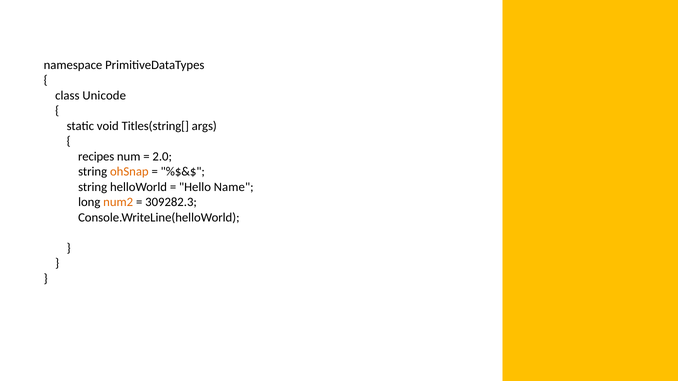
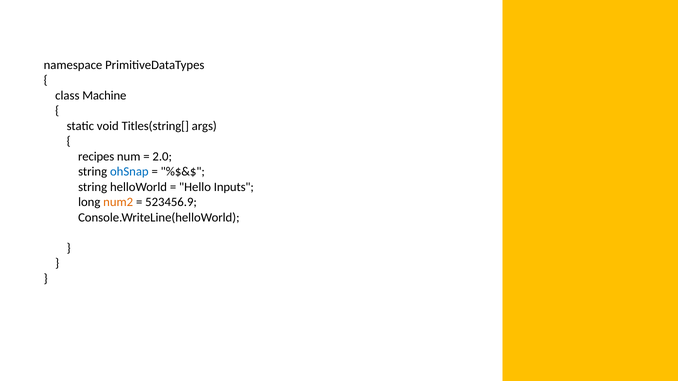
Unicode: Unicode -> Machine (104, 96)
ohSnap colour: orange -> blue (129, 172)
Name: Name -> Inputs (234, 187)
309282.3: 309282.3 -> 523456.9 (171, 202)
